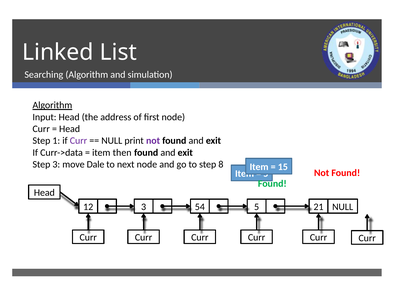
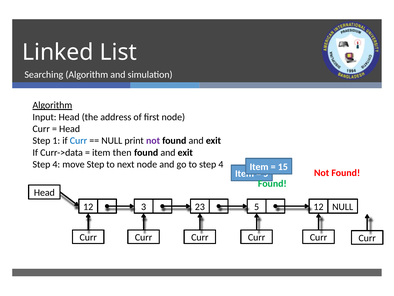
Curr colour: purple -> blue (78, 140)
3: 3 -> 4 (56, 164)
move Dale: Dale -> Step (96, 164)
to step 8: 8 -> 4 (221, 164)
54: 54 -> 23 (200, 206)
5 21: 21 -> 12 (319, 206)
